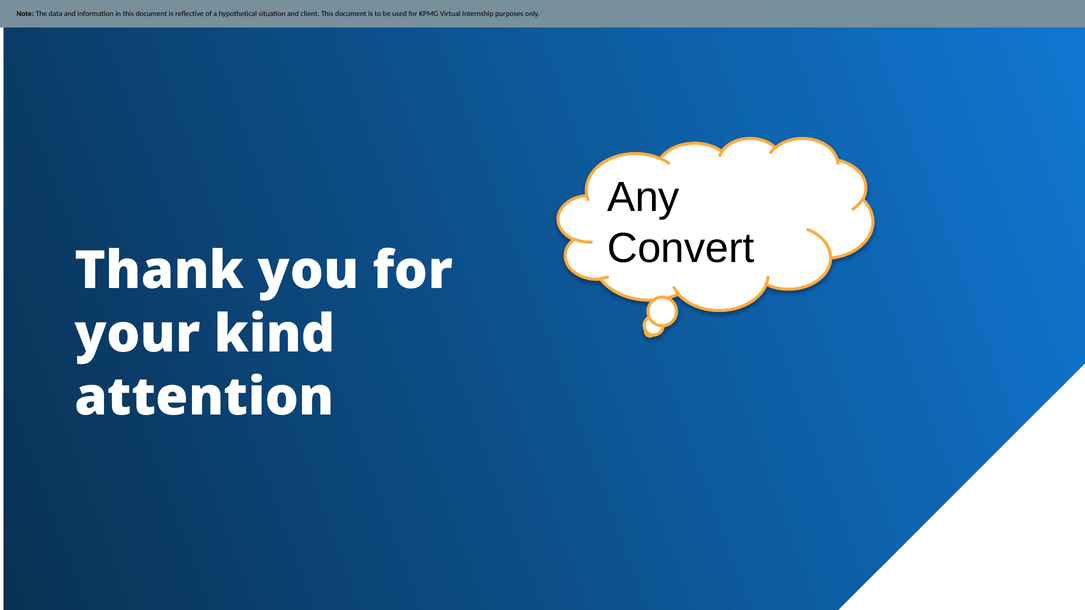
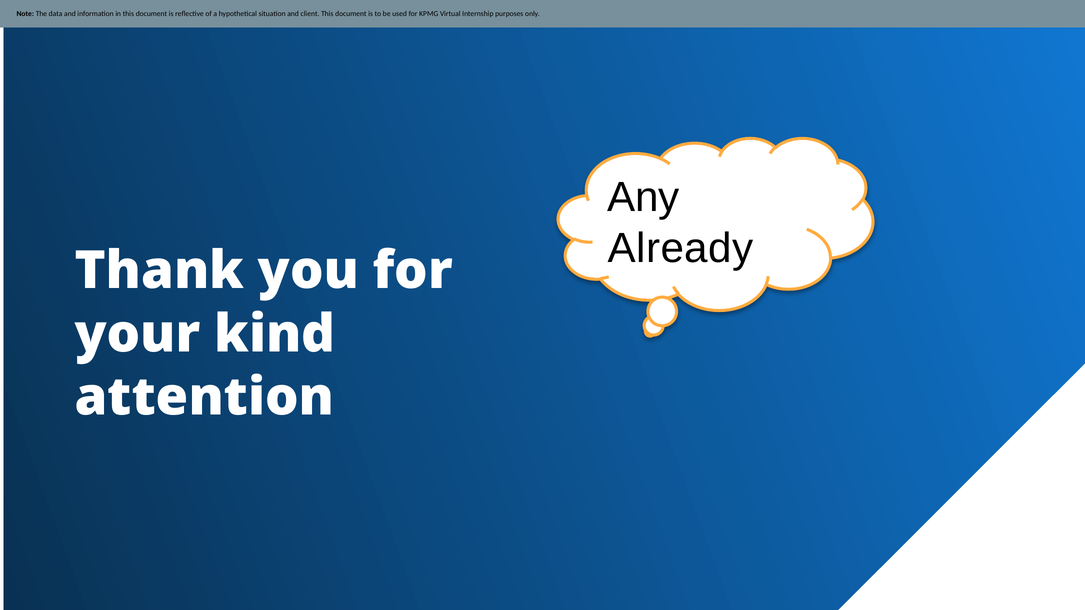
Convert: Convert -> Already (681, 248)
